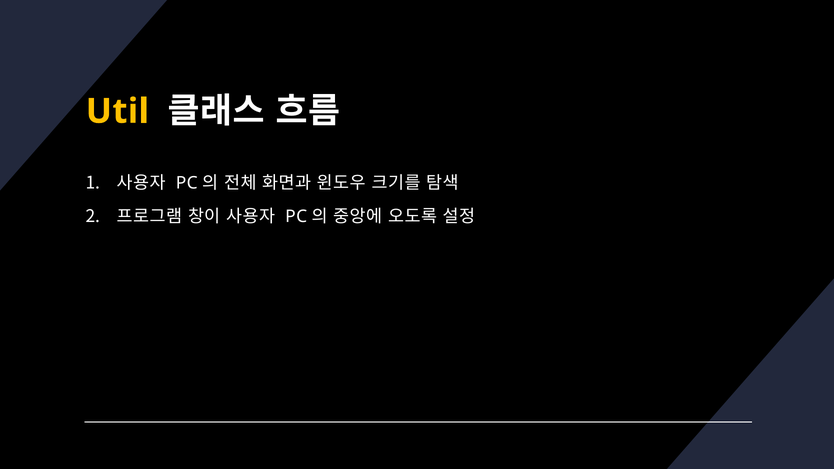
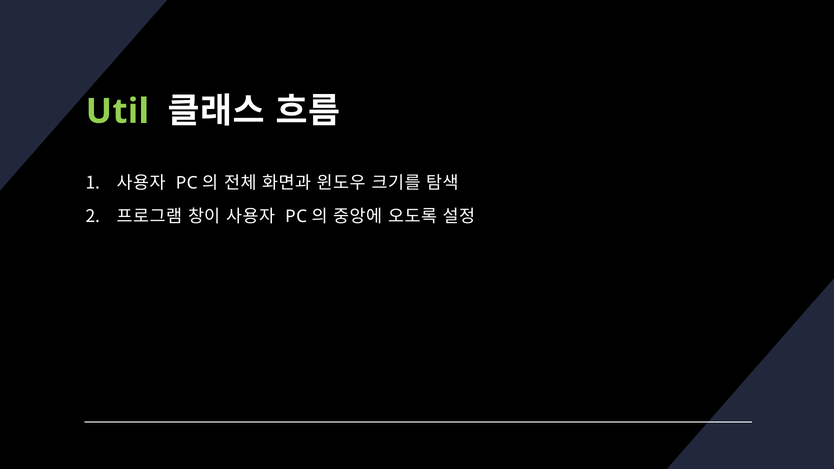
Util colour: yellow -> light green (117, 111)
